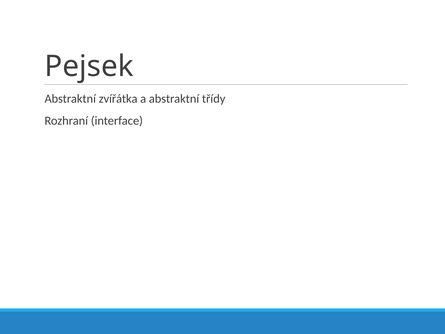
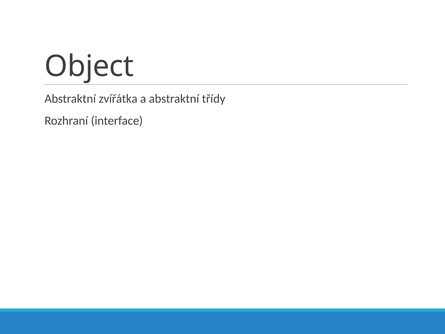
Pejsek: Pejsek -> Object (89, 66)
